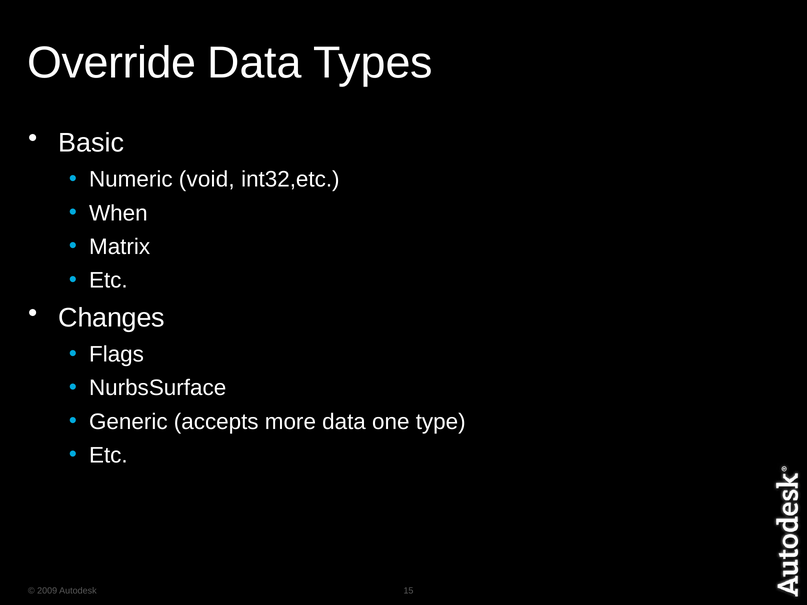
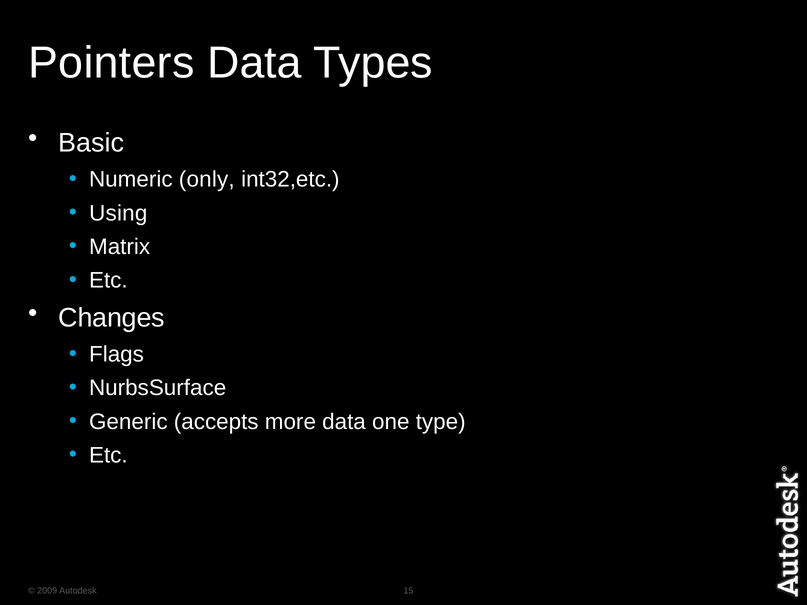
Override: Override -> Pointers (111, 63)
void: void -> only (207, 180)
When: When -> Using (118, 213)
